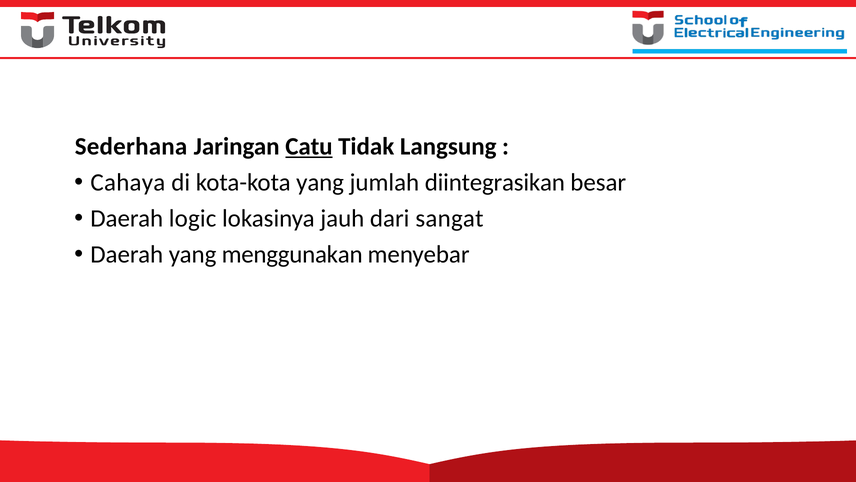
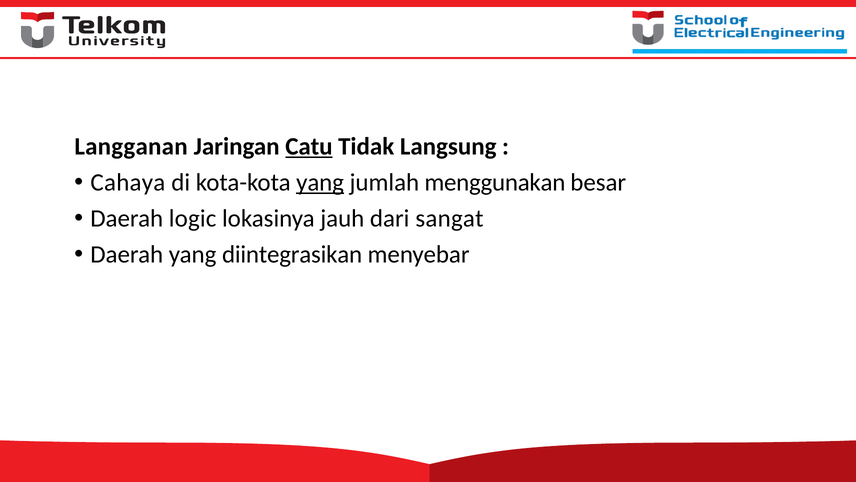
Sederhana: Sederhana -> Langganan (131, 147)
yang underline: none -> present (320, 182)
diintegrasikan: diintegrasikan -> menggunakan (495, 182)
menggunakan: menggunakan -> diintegrasikan (292, 254)
